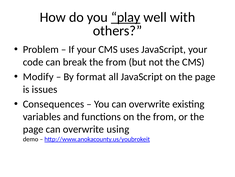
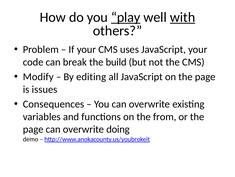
with underline: none -> present (183, 17)
break the from: from -> build (116, 62)
format: format -> editing (91, 76)
using: using -> doing (118, 129)
